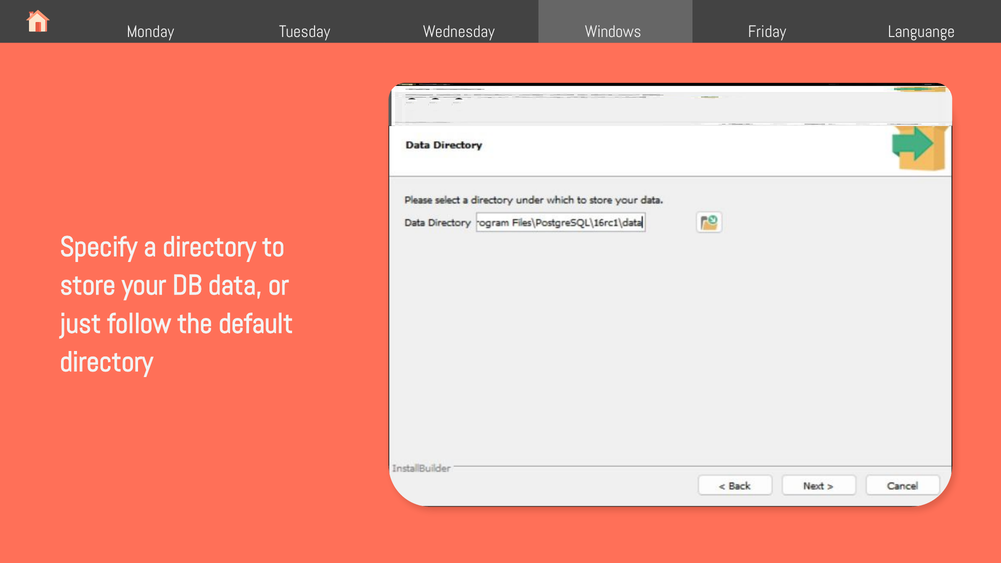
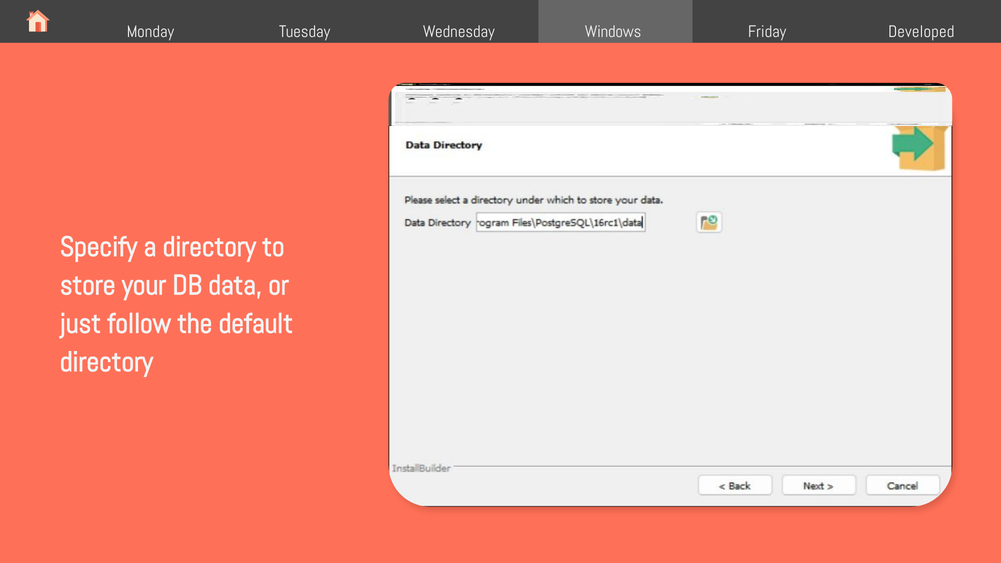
Languange: Languange -> Developed (921, 32)
